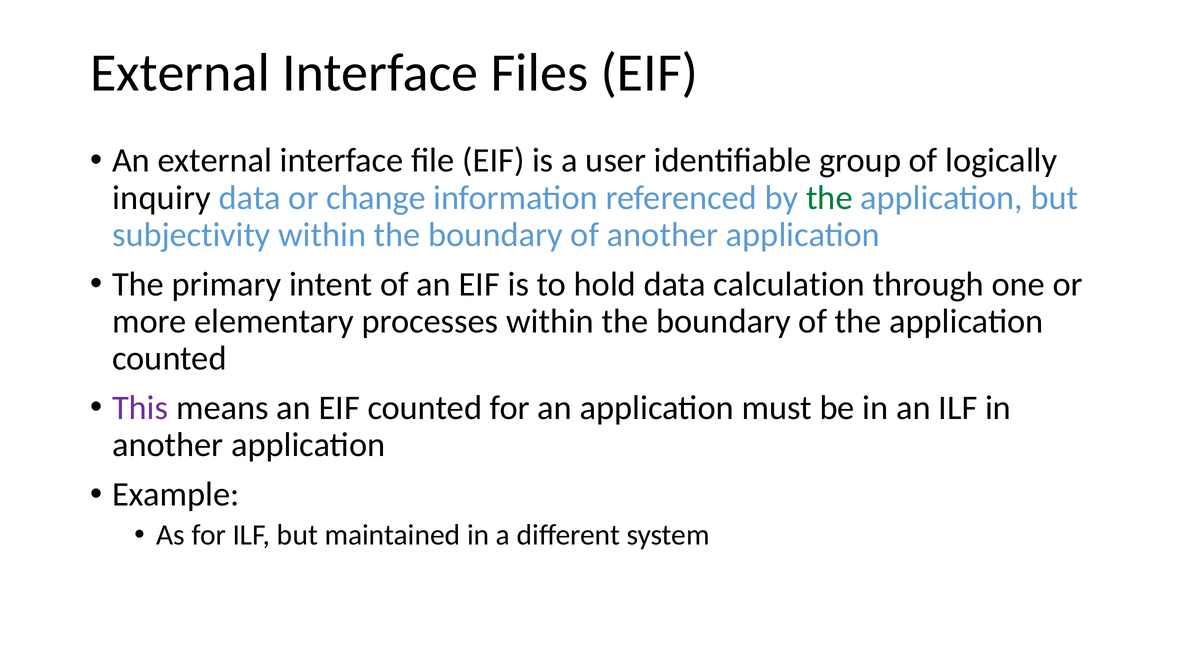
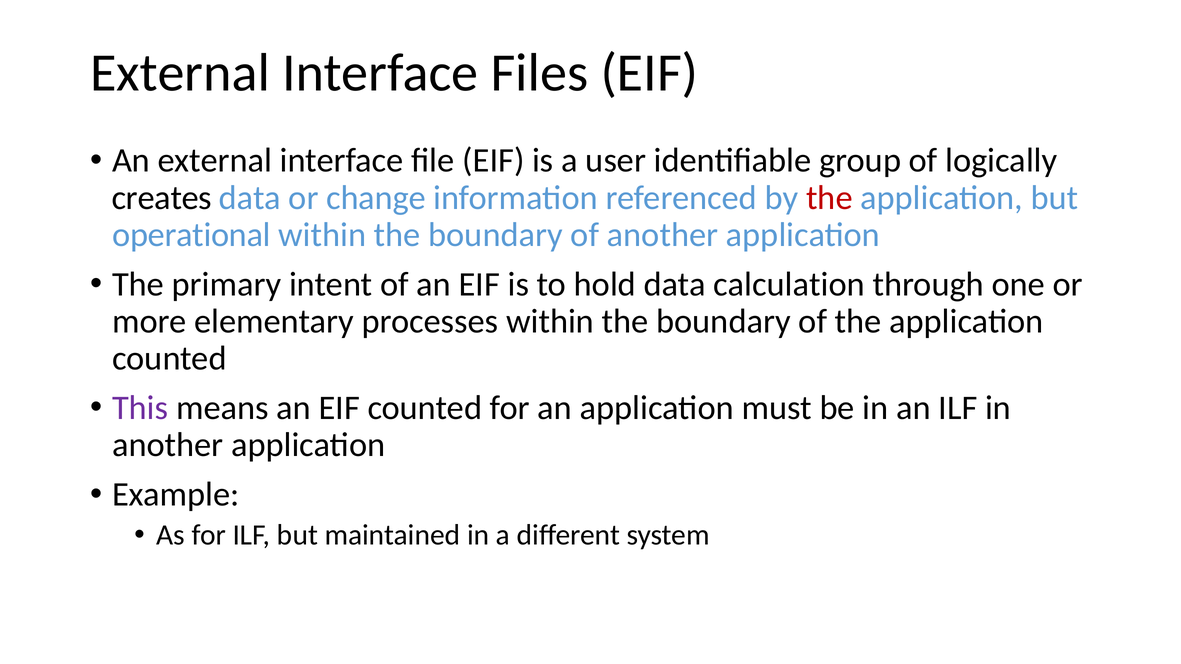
inquiry: inquiry -> creates (162, 198)
the colour: green -> red (829, 198)
subjectivity: subjectivity -> operational (191, 235)
